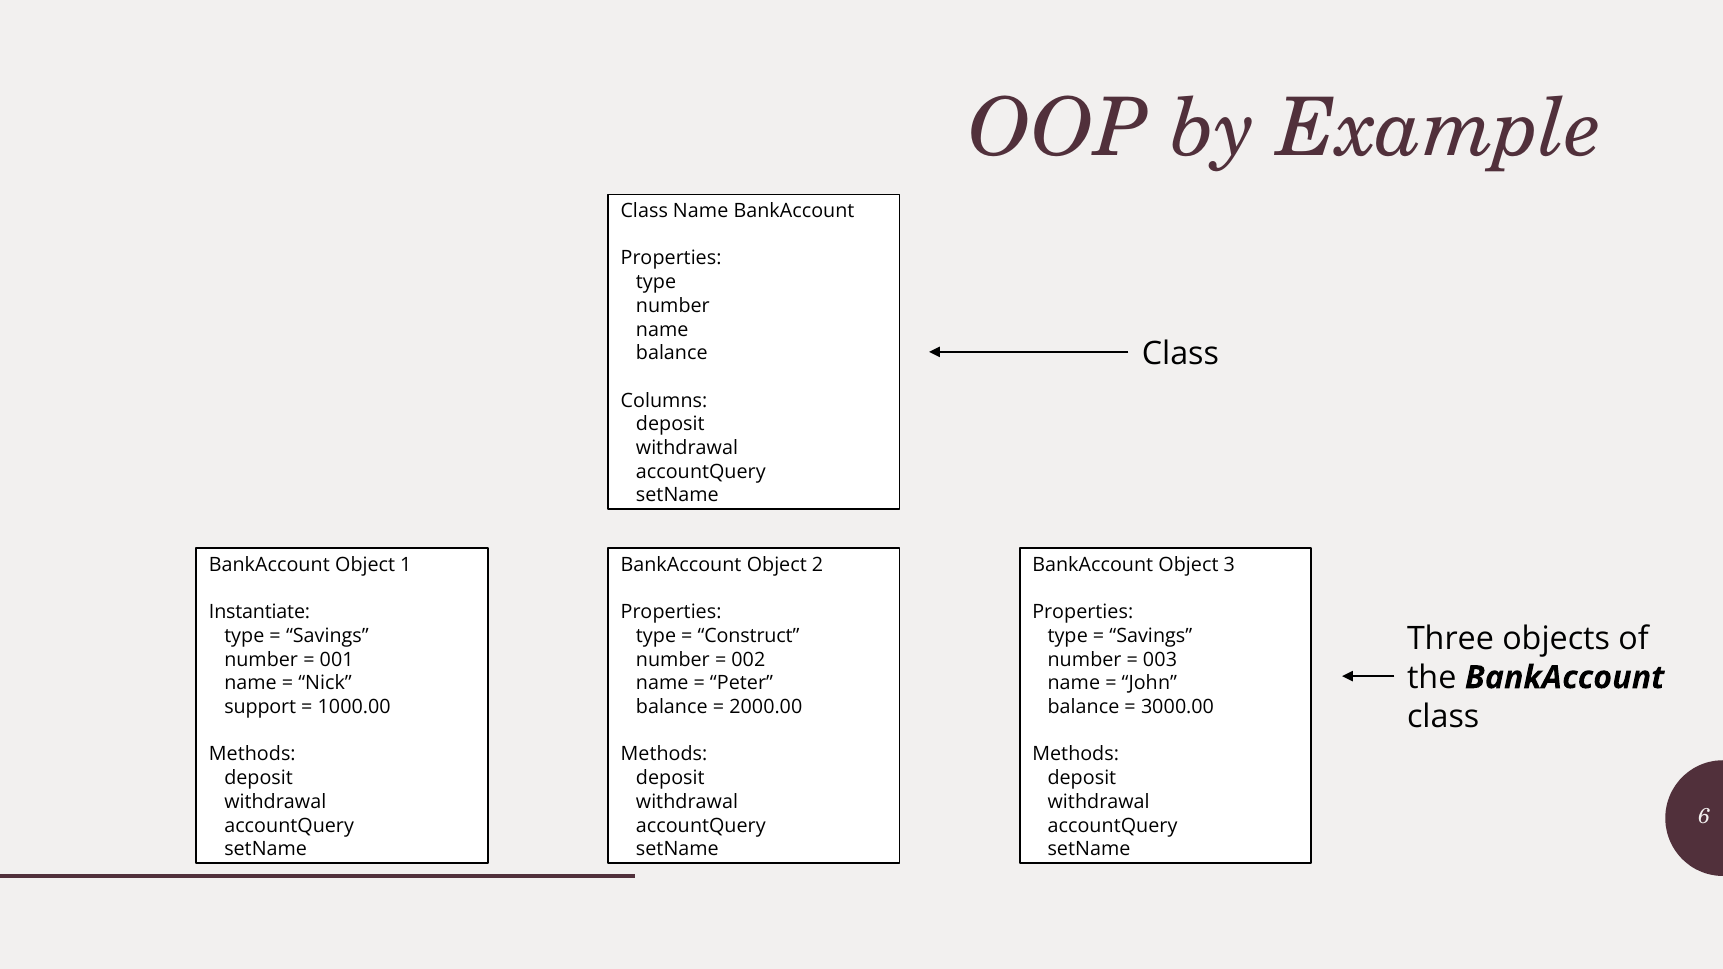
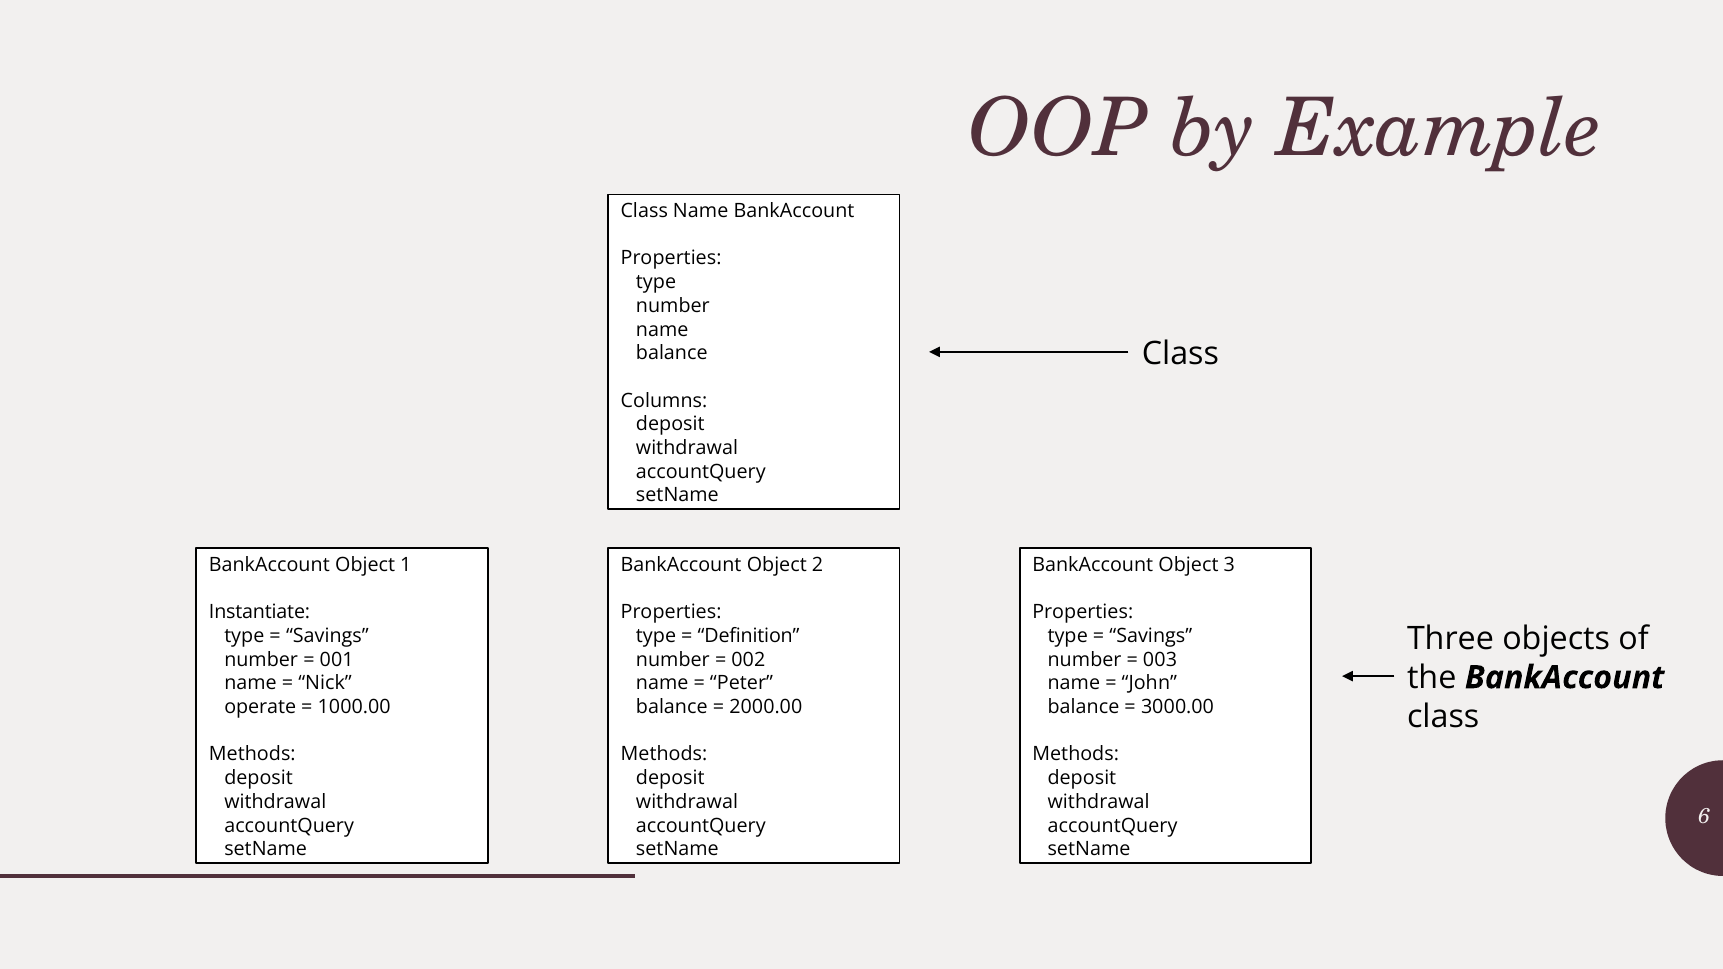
Construct: Construct -> Definition (749, 636)
support: support -> operate (260, 707)
